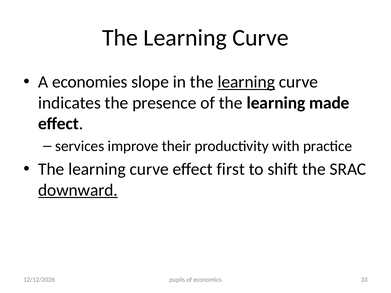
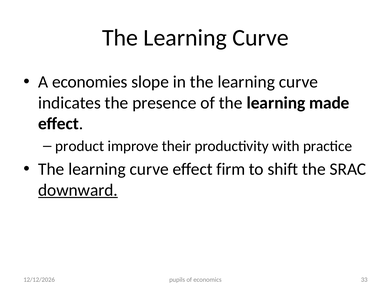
learning underline: present -> none (246, 82)
services: services -> product (80, 146)
first: first -> firm (231, 169)
